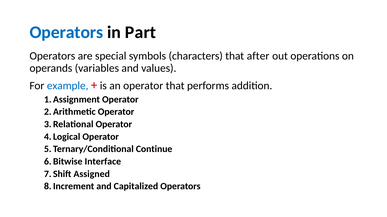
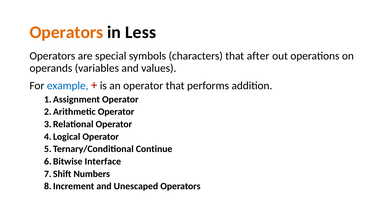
Operators colour: blue -> orange (66, 33)
Part: Part -> Less (141, 33)
Assigned: Assigned -> Numbers (92, 174)
Capitalized: Capitalized -> Unescaped (136, 187)
